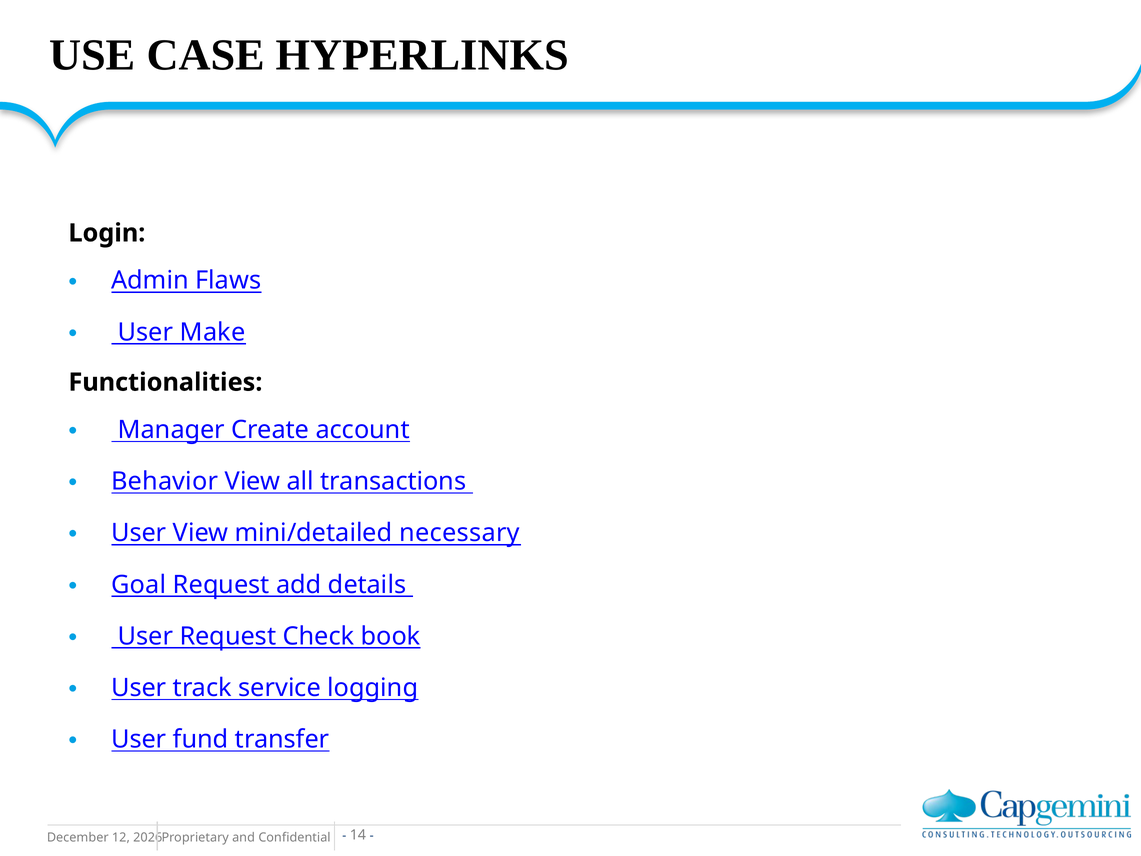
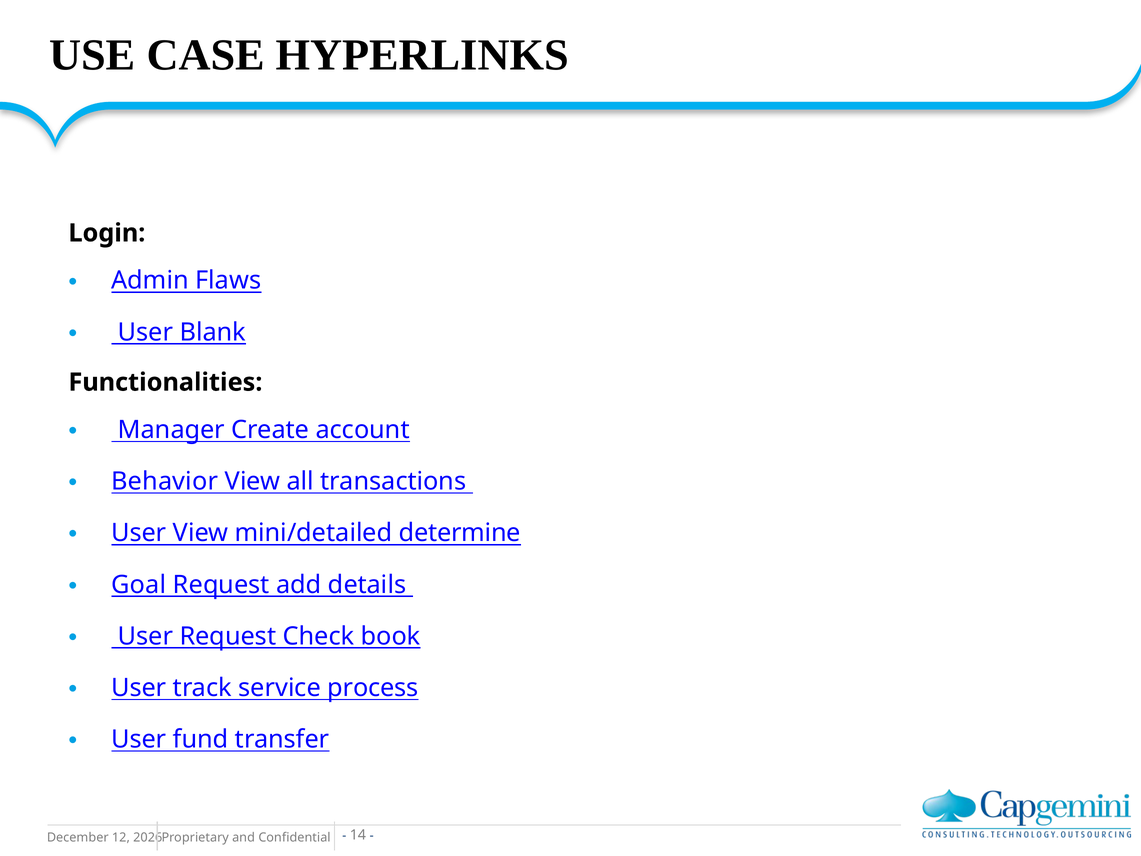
Make: Make -> Blank (213, 332)
necessary: necessary -> determine (460, 533)
logging: logging -> process (373, 688)
